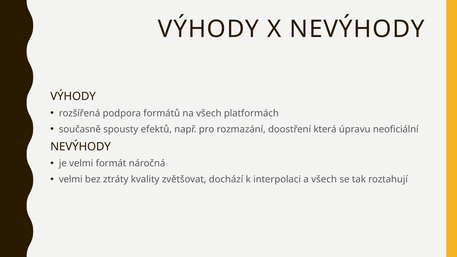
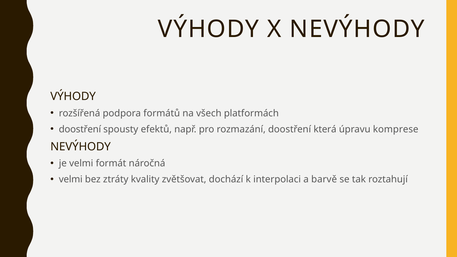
současně: současně -> doostření (80, 129)
neoficiální: neoficiální -> komprese (396, 129)
a všech: všech -> barvě (324, 179)
